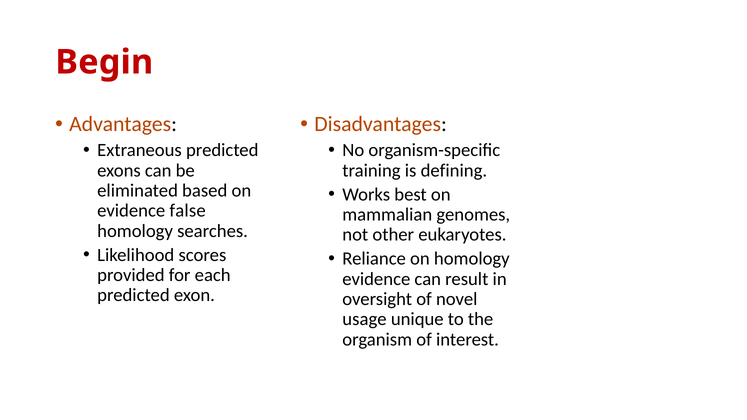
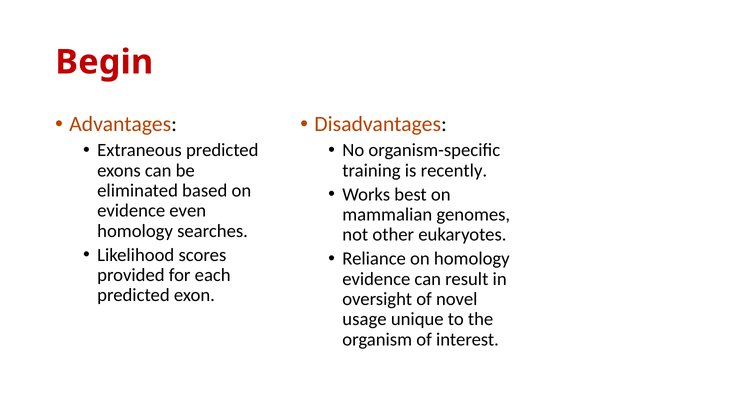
defining: defining -> recently (454, 171)
false: false -> even (188, 211)
